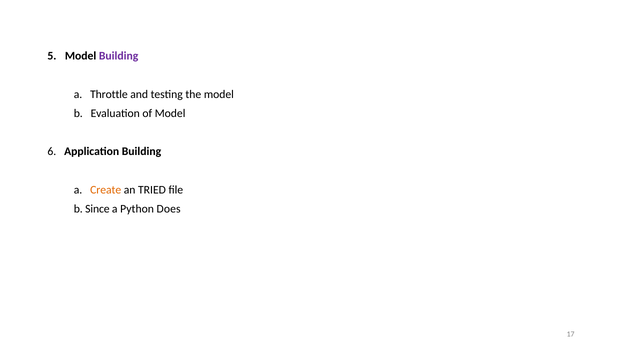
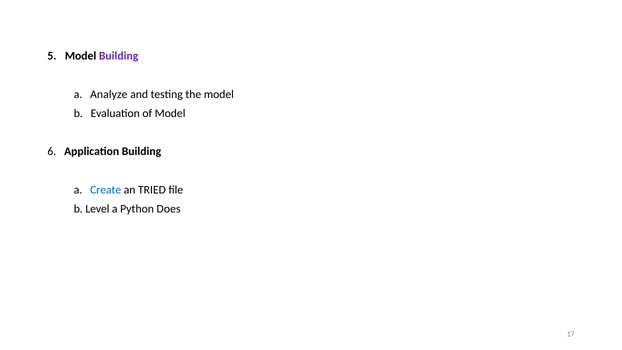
Throttle: Throttle -> Analyze (109, 94)
Create colour: orange -> blue (106, 190)
Since: Since -> Level (97, 209)
